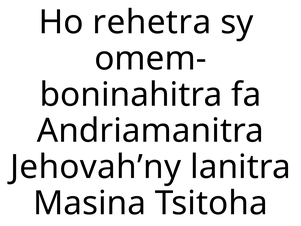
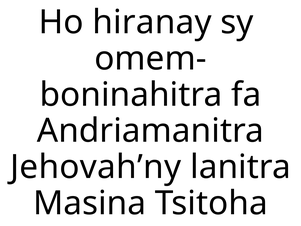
rehetra: rehetra -> hiranay (152, 22)
